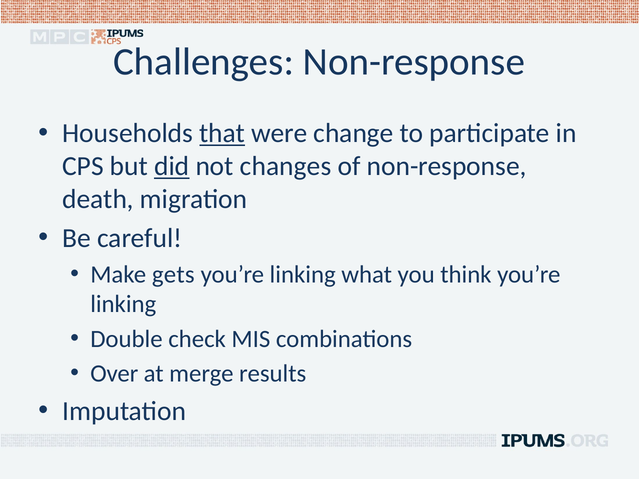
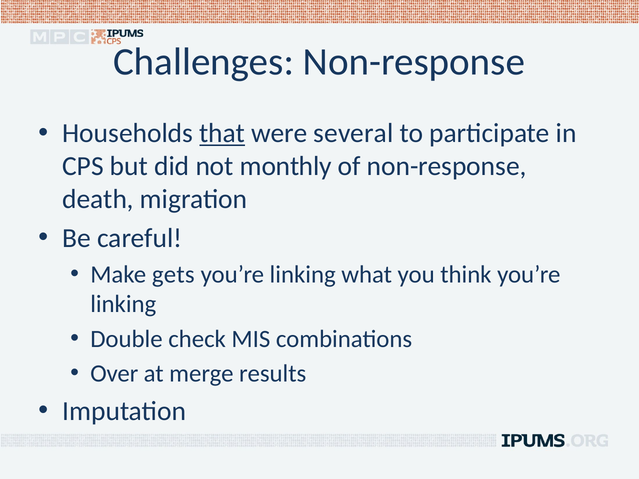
change: change -> several (353, 133)
did underline: present -> none (172, 166)
changes: changes -> monthly (286, 166)
